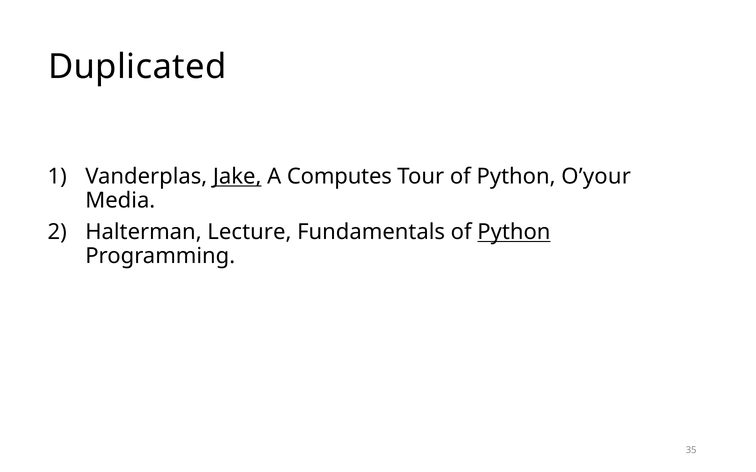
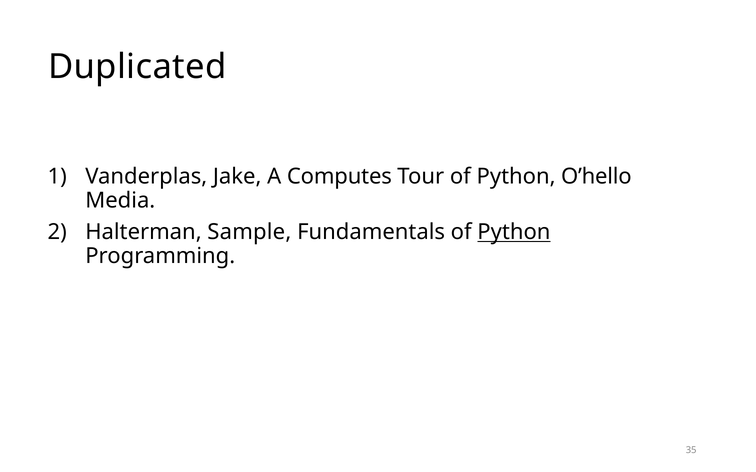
Jake underline: present -> none (237, 177)
O’your: O’your -> O’hello (596, 177)
Lecture: Lecture -> Sample (249, 232)
